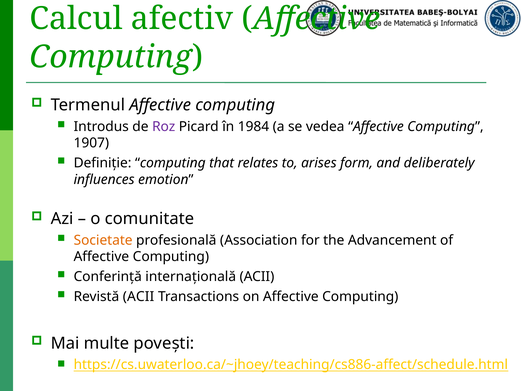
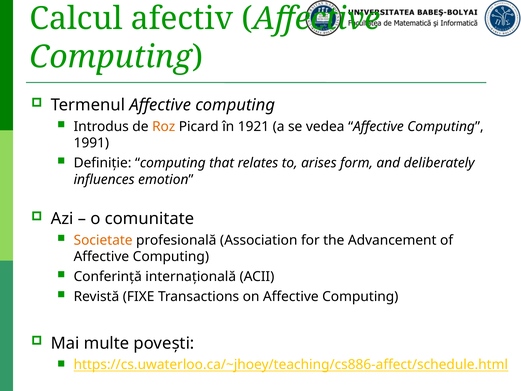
Roz colour: purple -> orange (164, 126)
1984: 1984 -> 1921 (253, 126)
1907: 1907 -> 1991 (91, 143)
Revistă ACII: ACII -> FIXE (139, 297)
